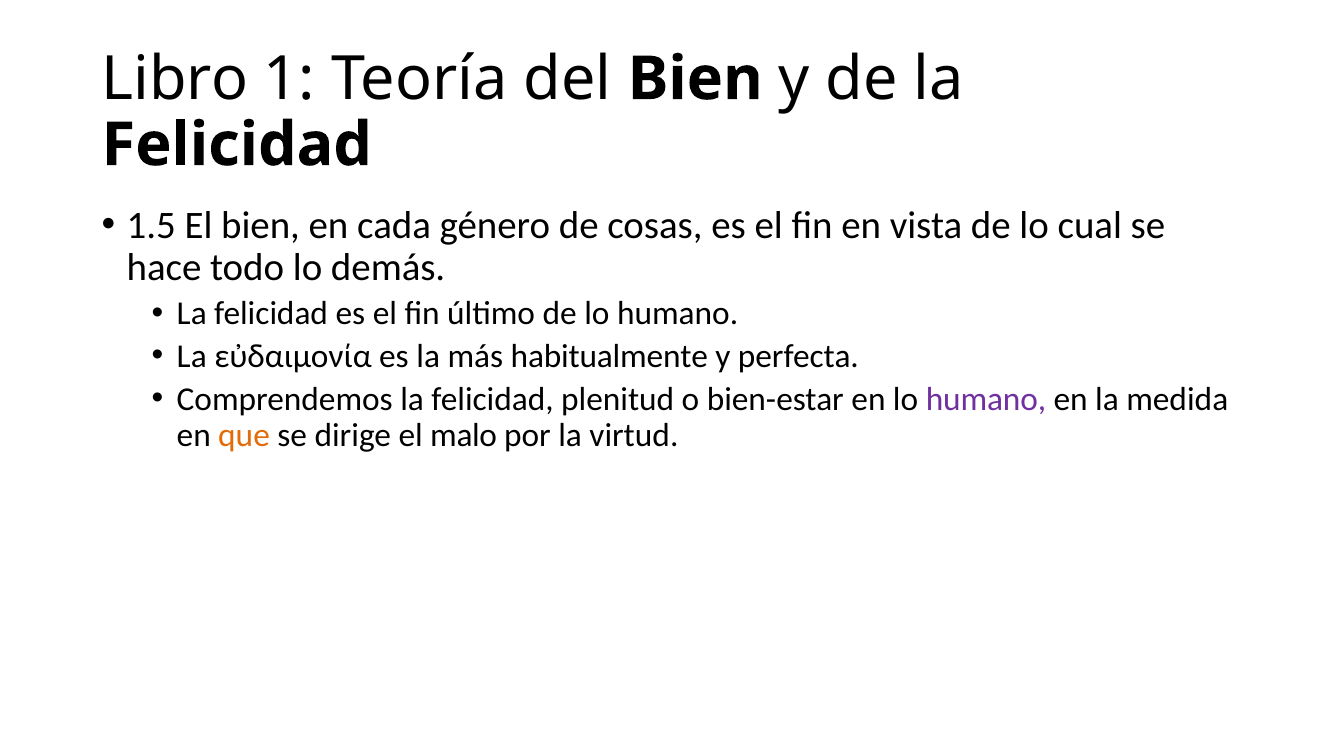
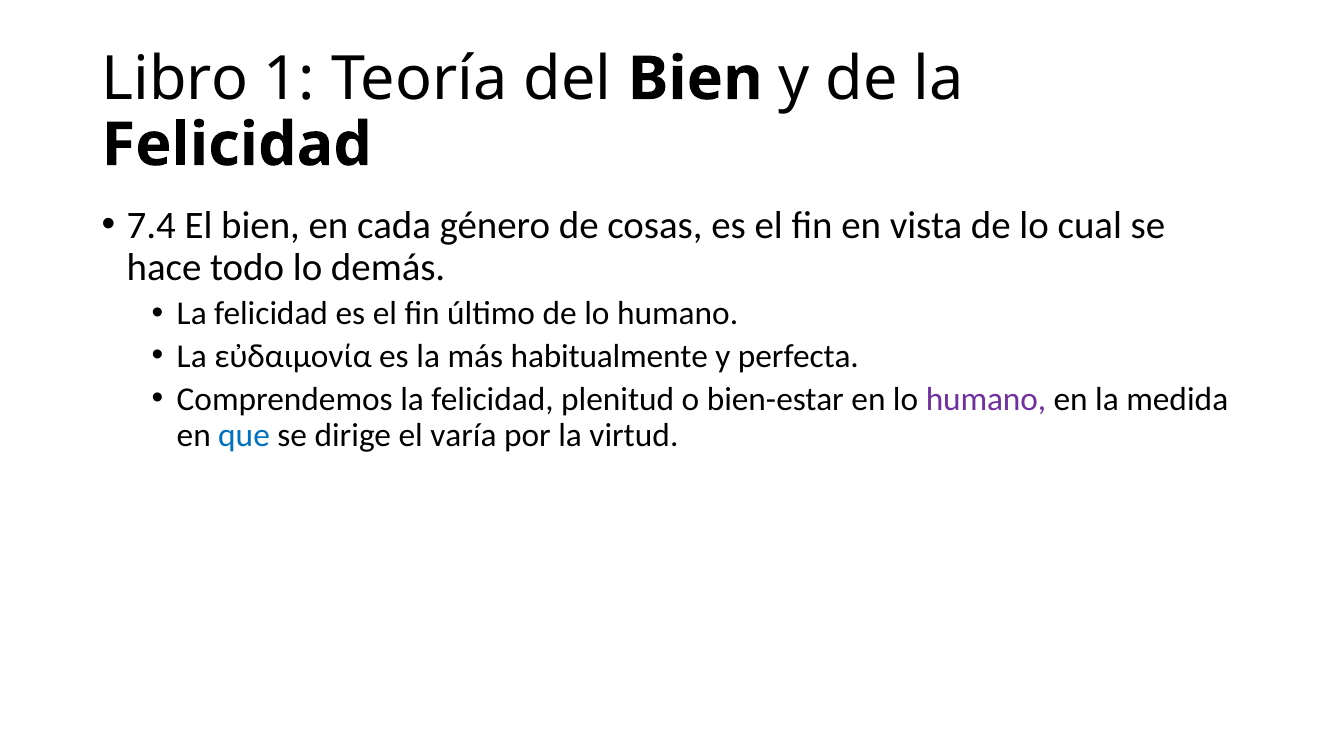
1.5: 1.5 -> 7.4 (151, 226)
que colour: orange -> blue (244, 435)
malo: malo -> varía (464, 435)
